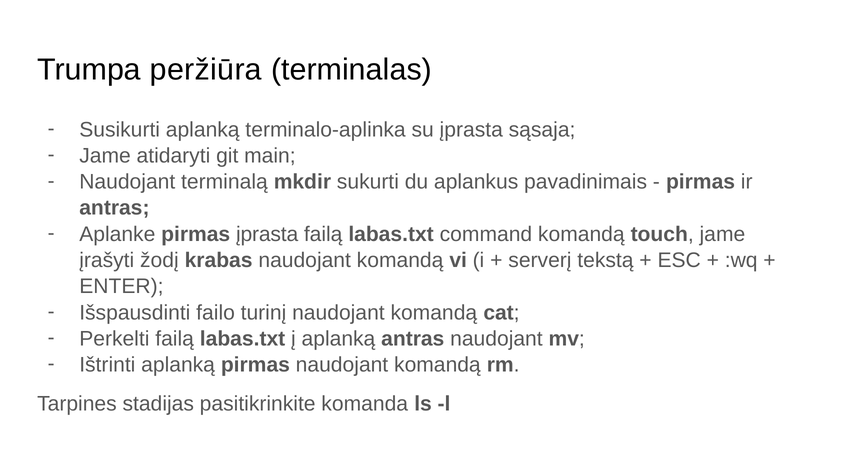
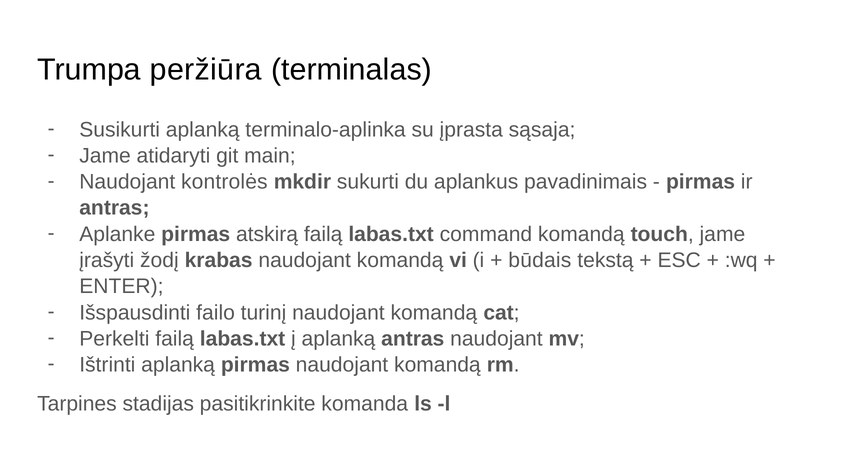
terminalą: terminalą -> kontrolės (224, 182)
pirmas įprasta: įprasta -> atskirą (267, 234)
serverį: serverį -> būdais (540, 260)
